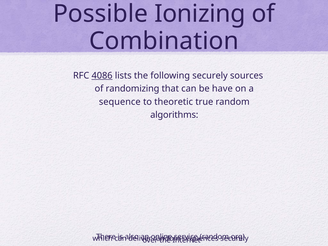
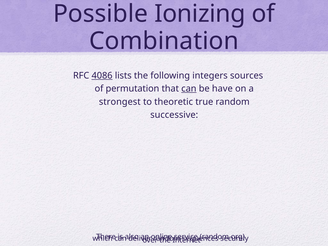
following securely: securely -> integers (210, 76)
randomizing: randomizing -> permutation (132, 89)
can underline: none -> present (189, 89)
sequence: sequence -> strongest (120, 102)
algorithms: algorithms -> successive (174, 115)
